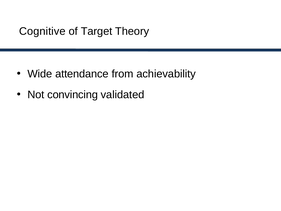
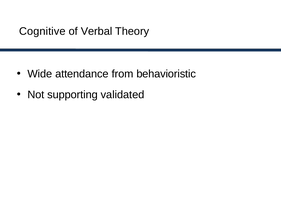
Target: Target -> Verbal (97, 31)
achievability: achievability -> behavioristic (166, 74)
convincing: convincing -> supporting (73, 95)
